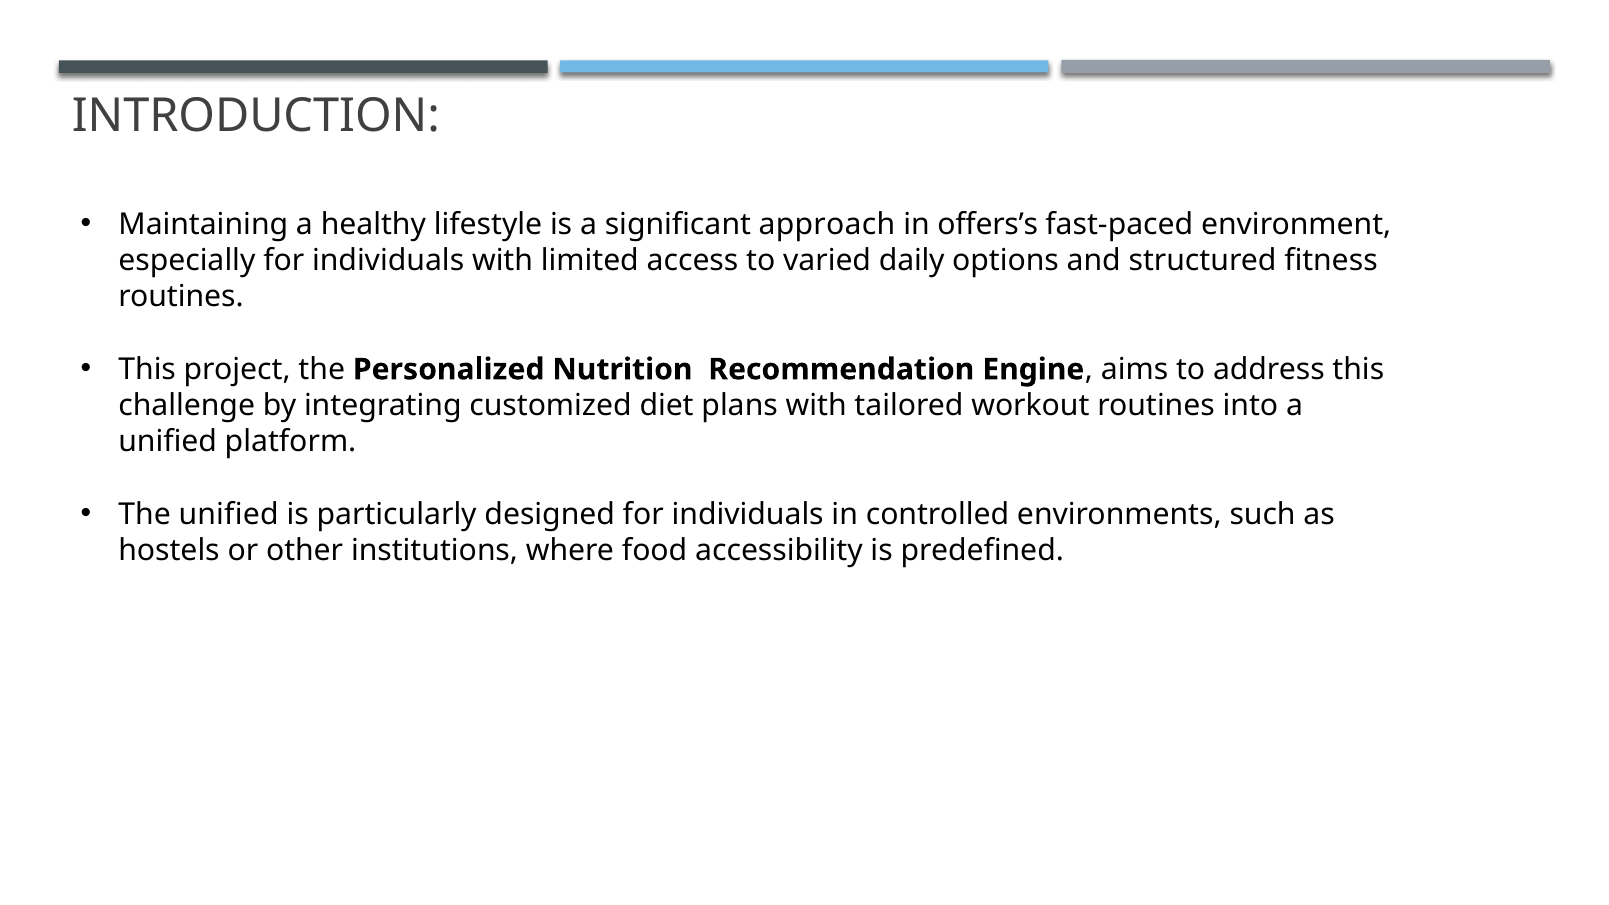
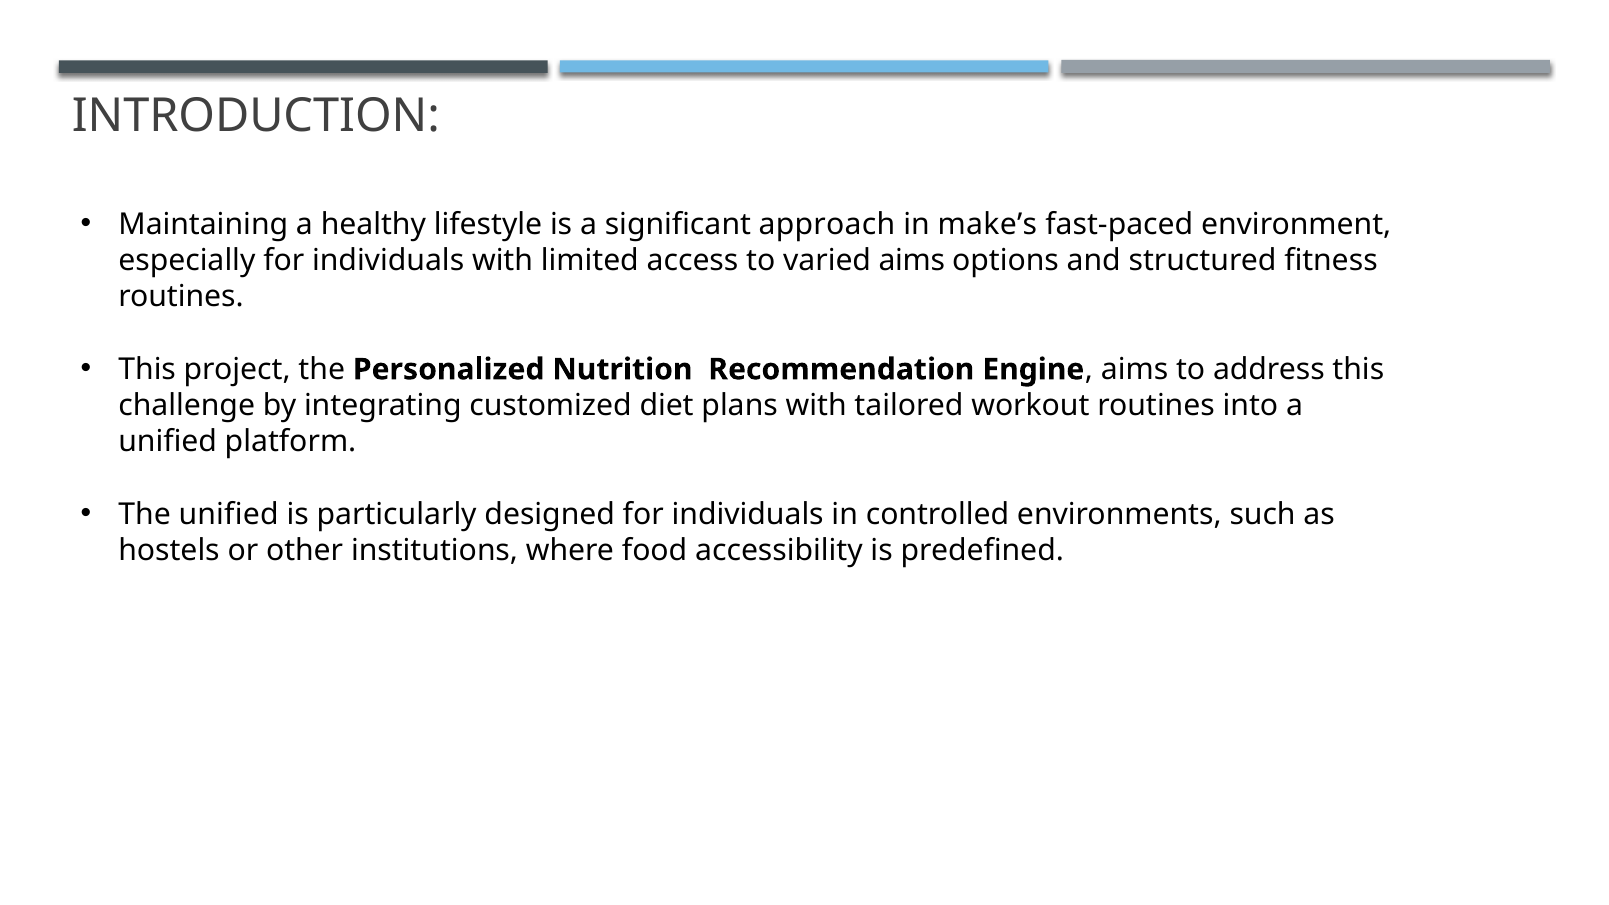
offers’s: offers’s -> make’s (987, 225)
varied daily: daily -> aims (912, 261)
